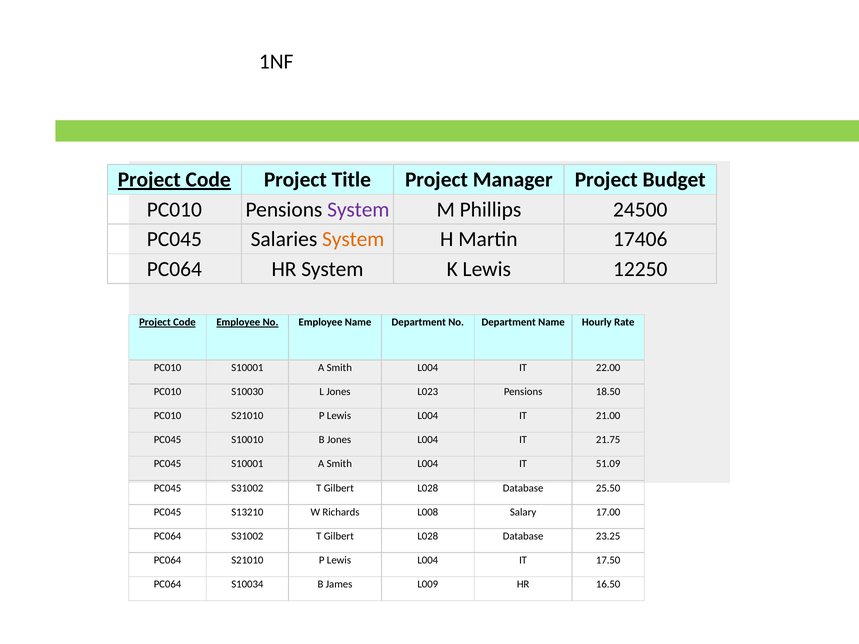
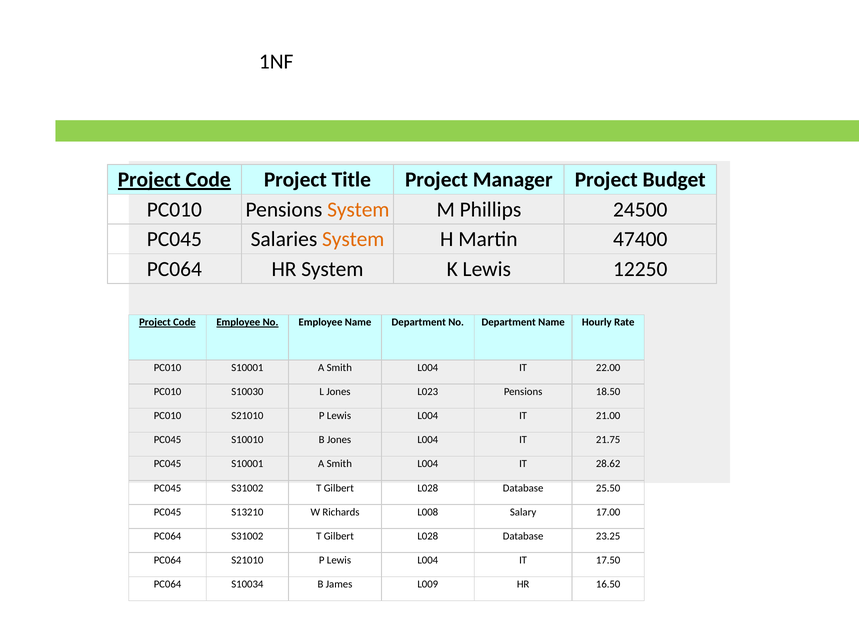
System colour: purple -> orange (358, 210)
17406: 17406 -> 47400 (640, 239)
51.09: 51.09 -> 28.62 (608, 464)
